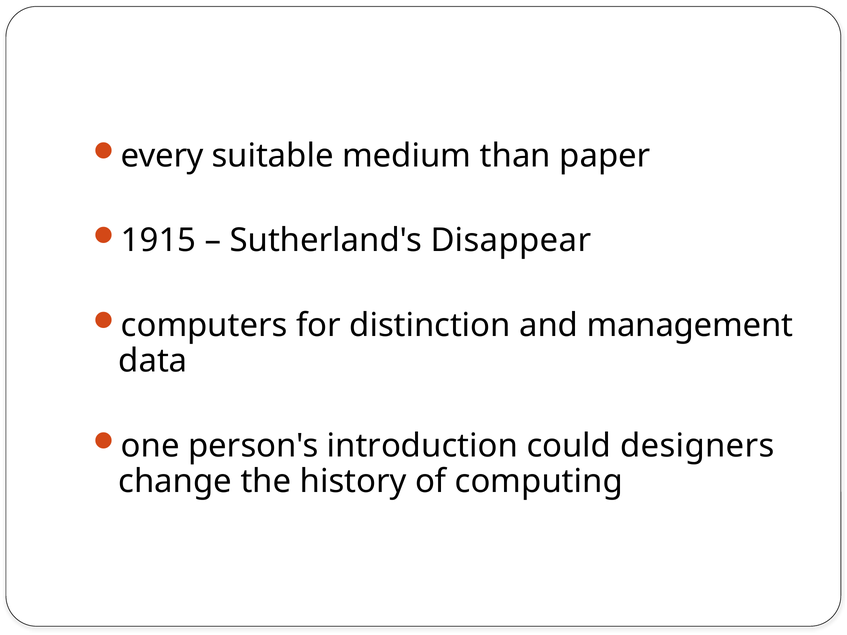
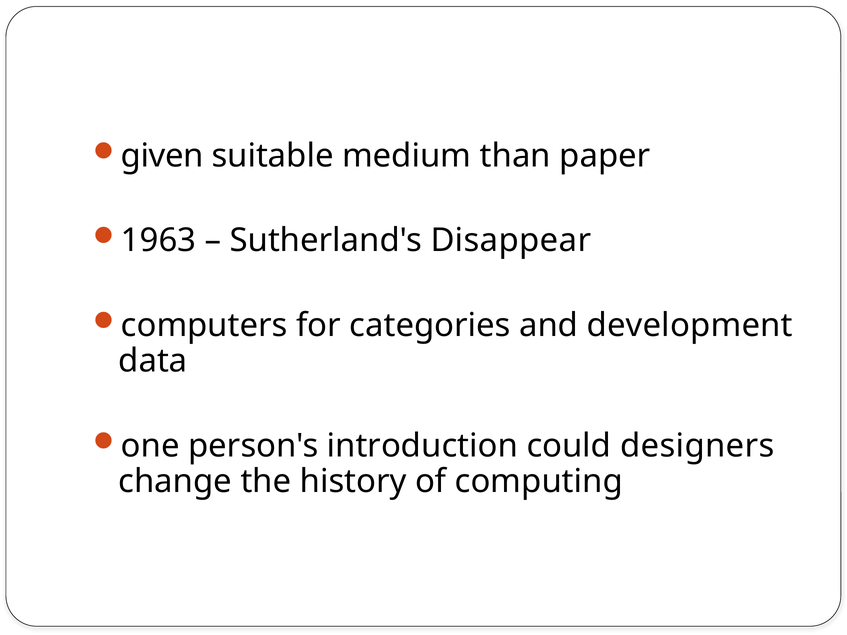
every: every -> given (162, 156)
1915: 1915 -> 1963 (159, 241)
distinction: distinction -> categories (430, 326)
management: management -> development (690, 326)
